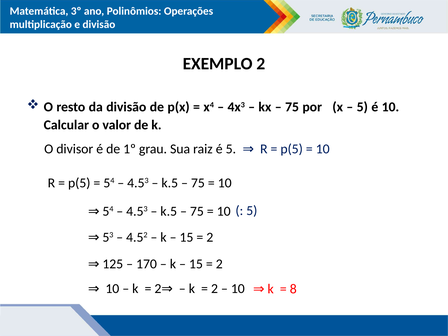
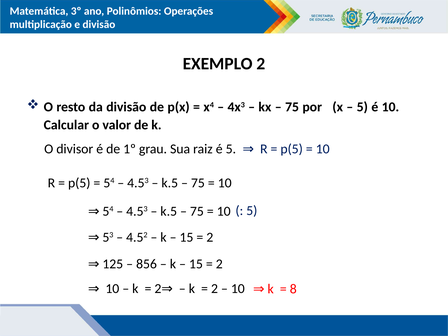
170: 170 -> 856 (146, 264)
